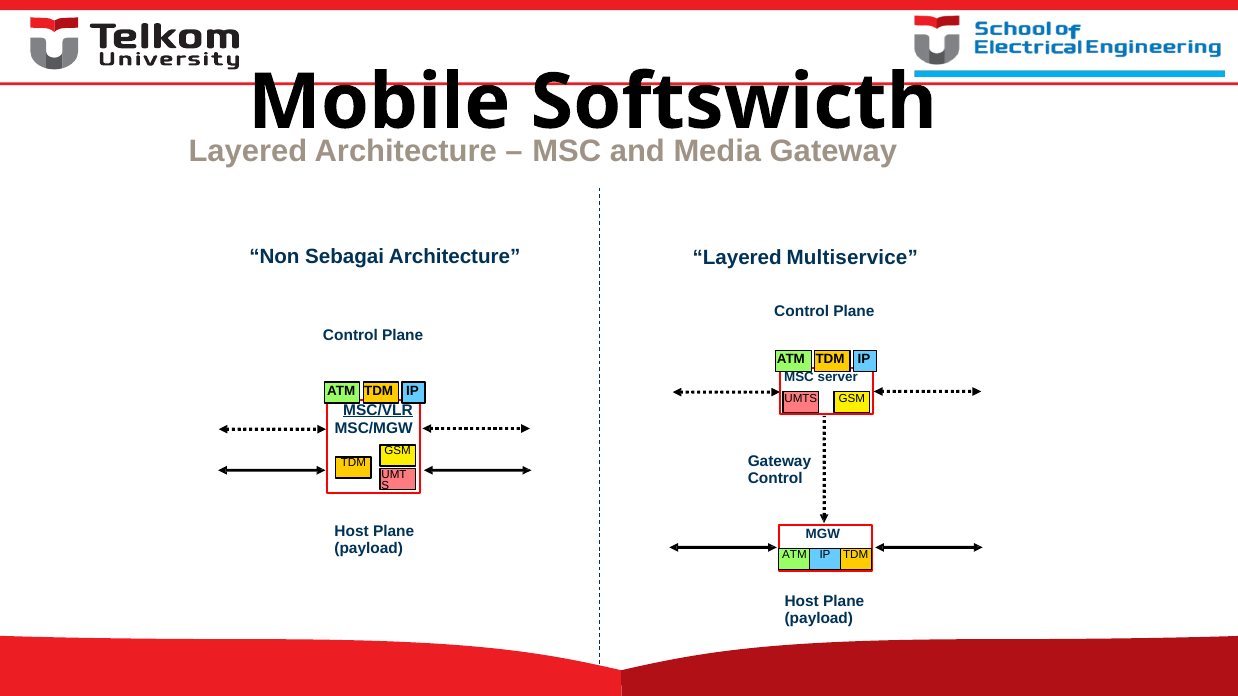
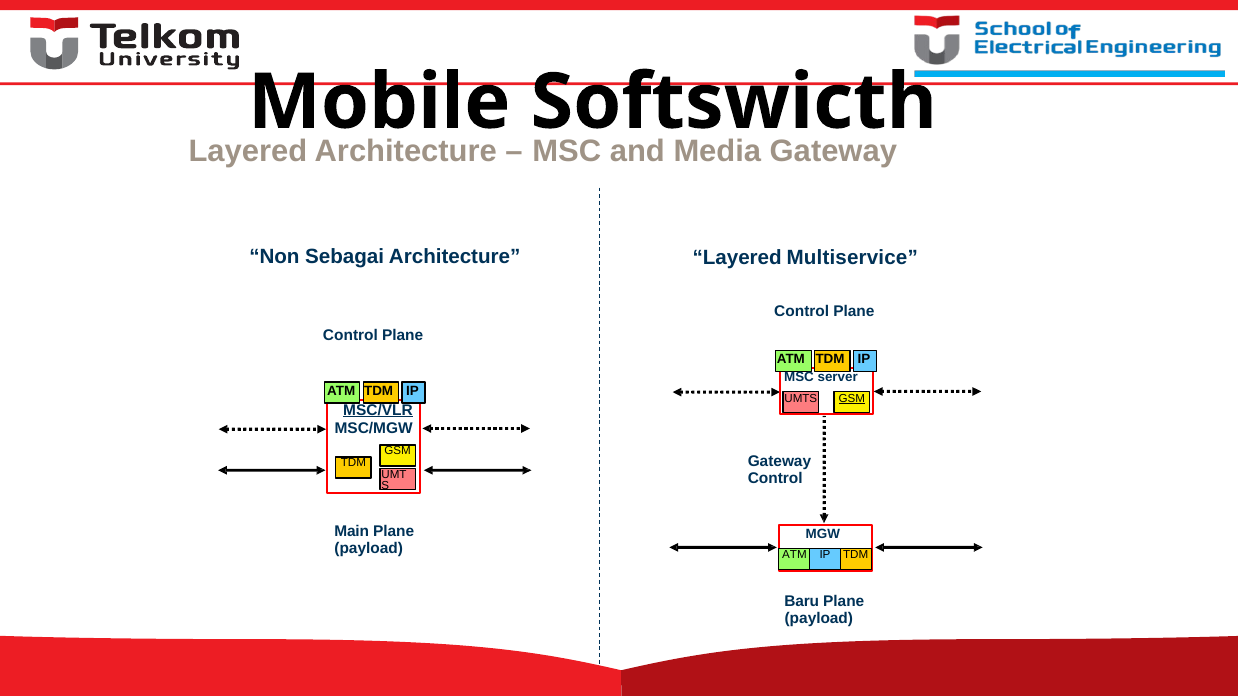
GSM underline: none -> present (852, 398)
Host: Host -> Main (352, 532)
Host: Host -> Baru (802, 601)
